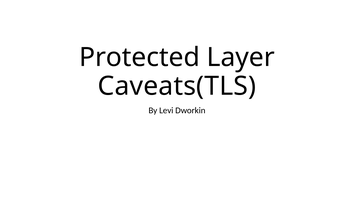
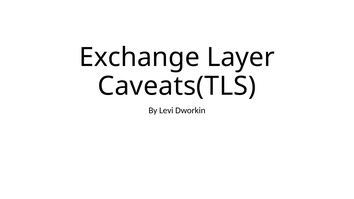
Protected: Protected -> Exchange (139, 57)
